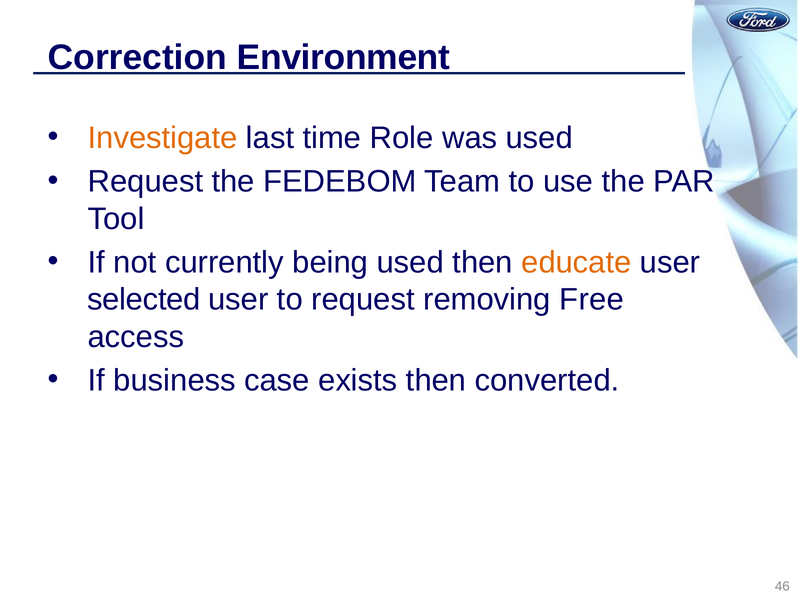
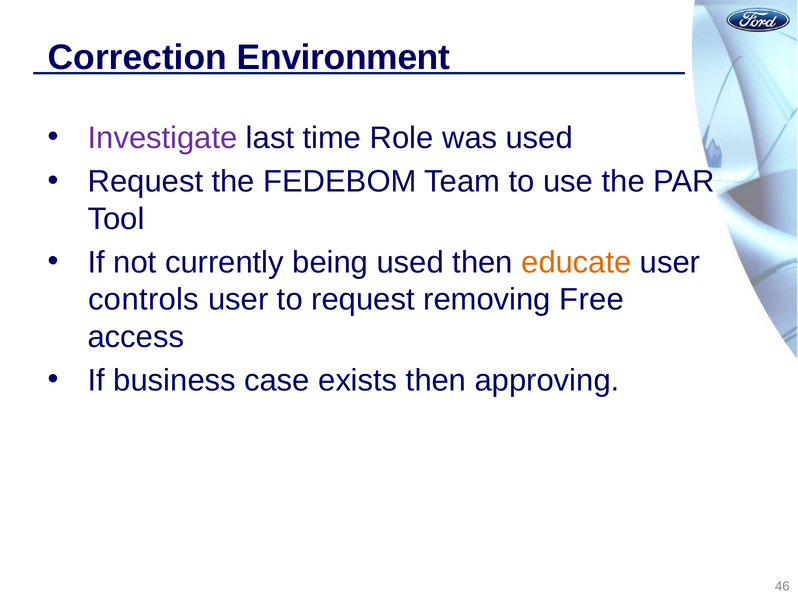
Investigate colour: orange -> purple (163, 138)
selected: selected -> controls (144, 299)
converted: converted -> approving (547, 380)
